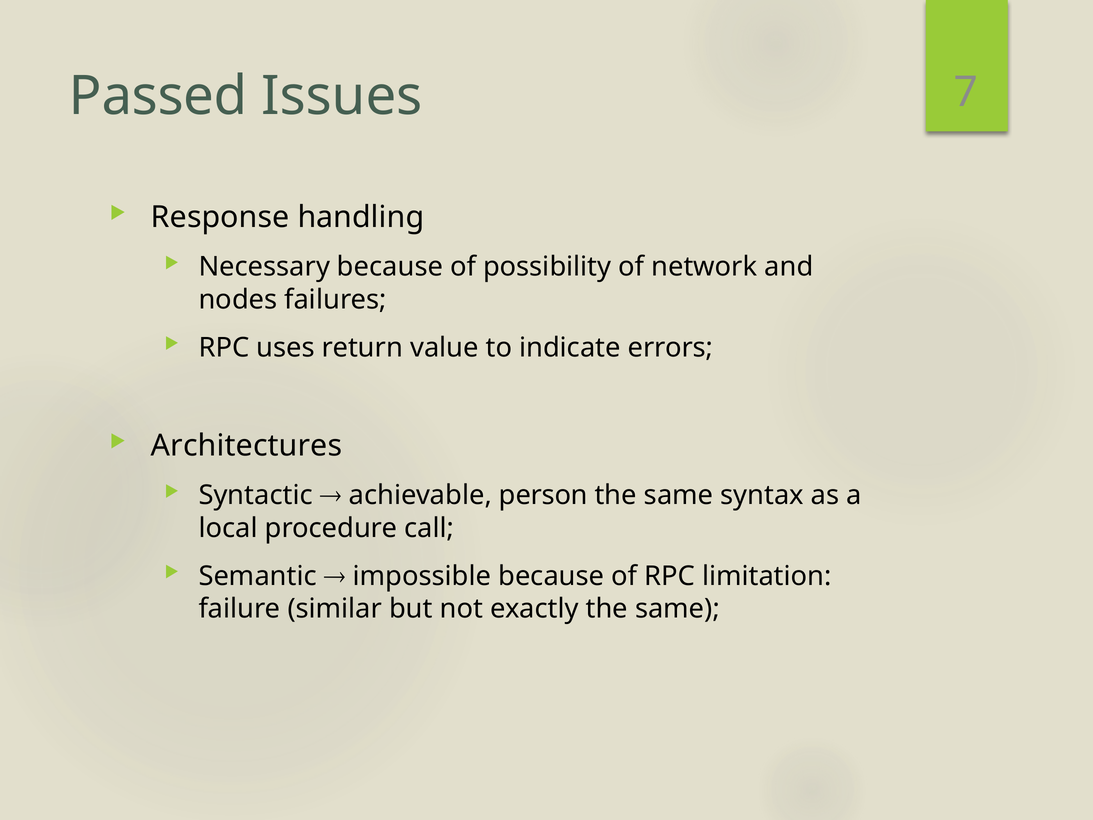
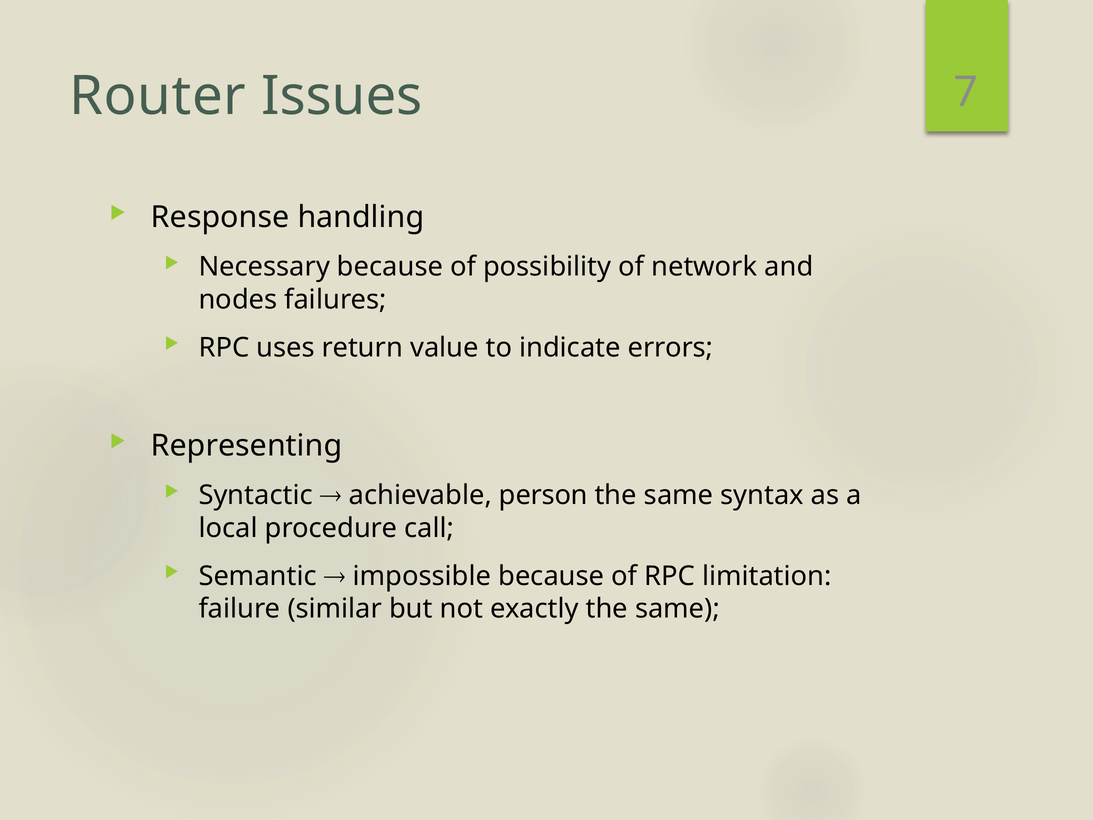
Passed: Passed -> Router (158, 96)
Architectures: Architectures -> Representing (247, 445)
